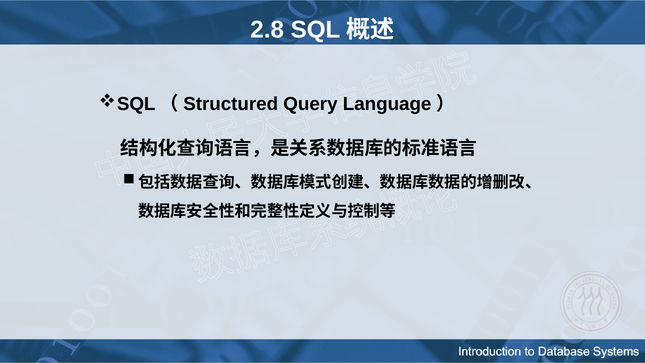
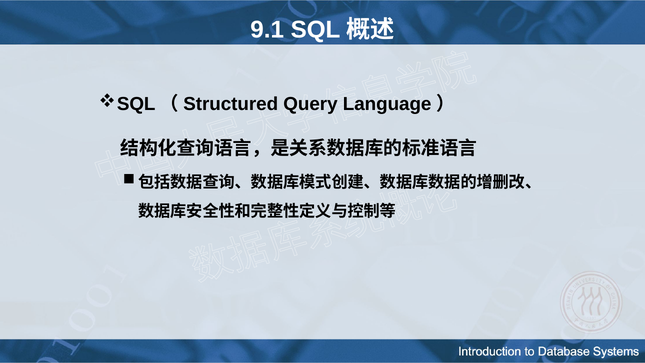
2.8: 2.8 -> 9.1 (267, 30)
